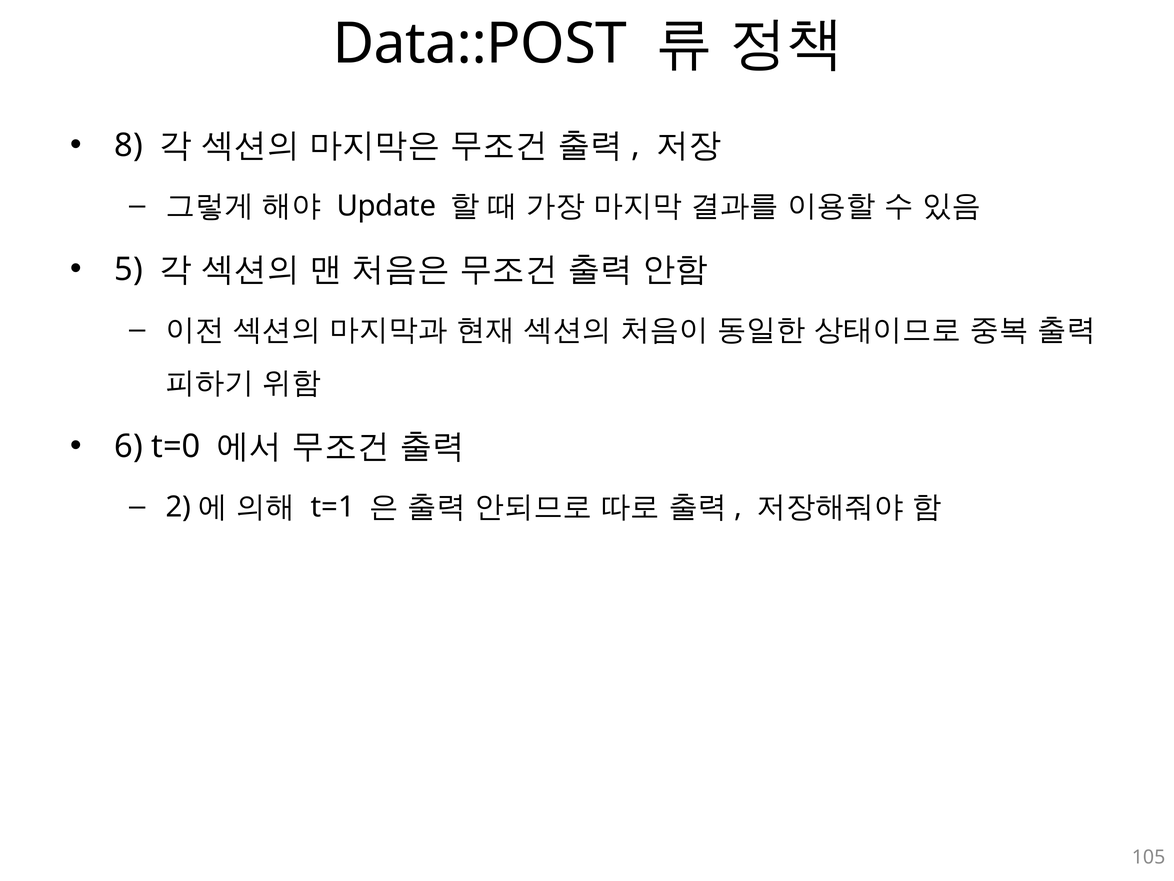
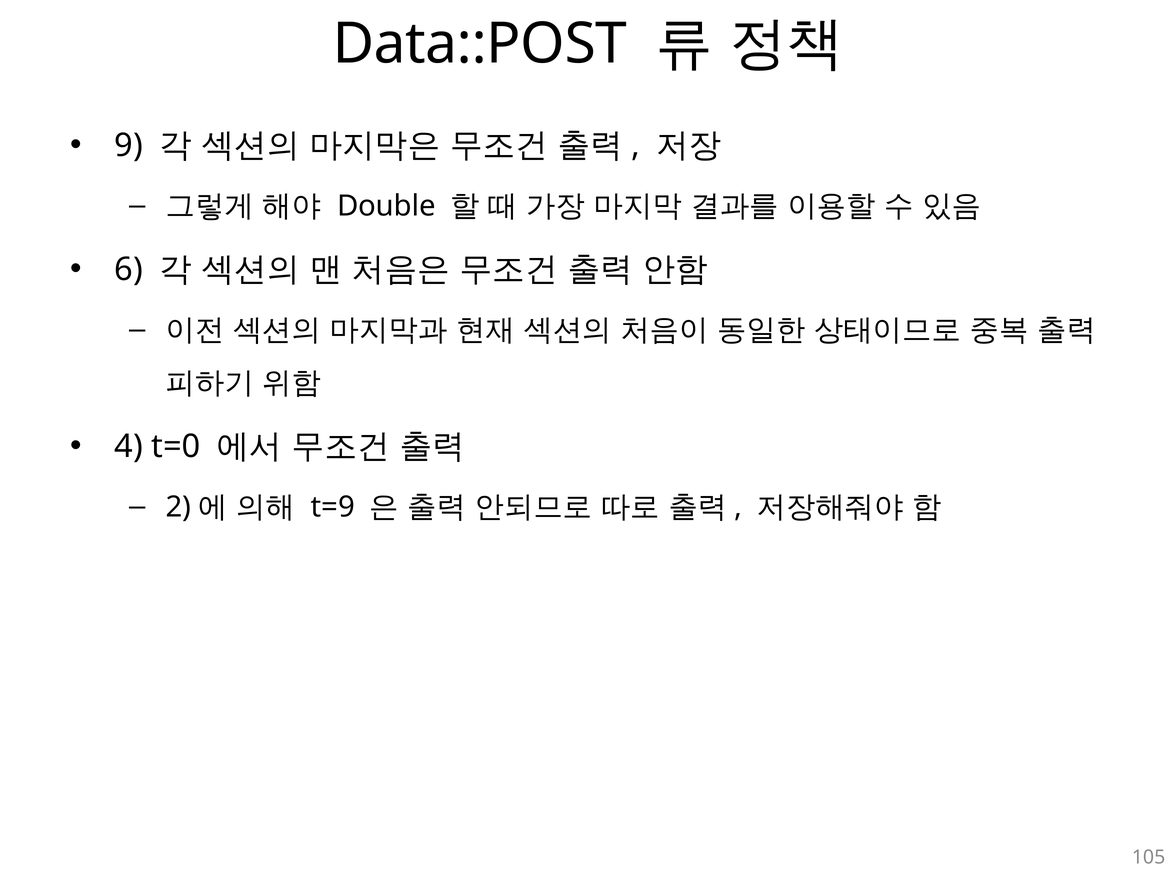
8: 8 -> 9 (129, 146)
Update: Update -> Double (386, 206)
5: 5 -> 6 (129, 270)
6: 6 -> 4 (129, 446)
t=1: t=1 -> t=9 (333, 507)
